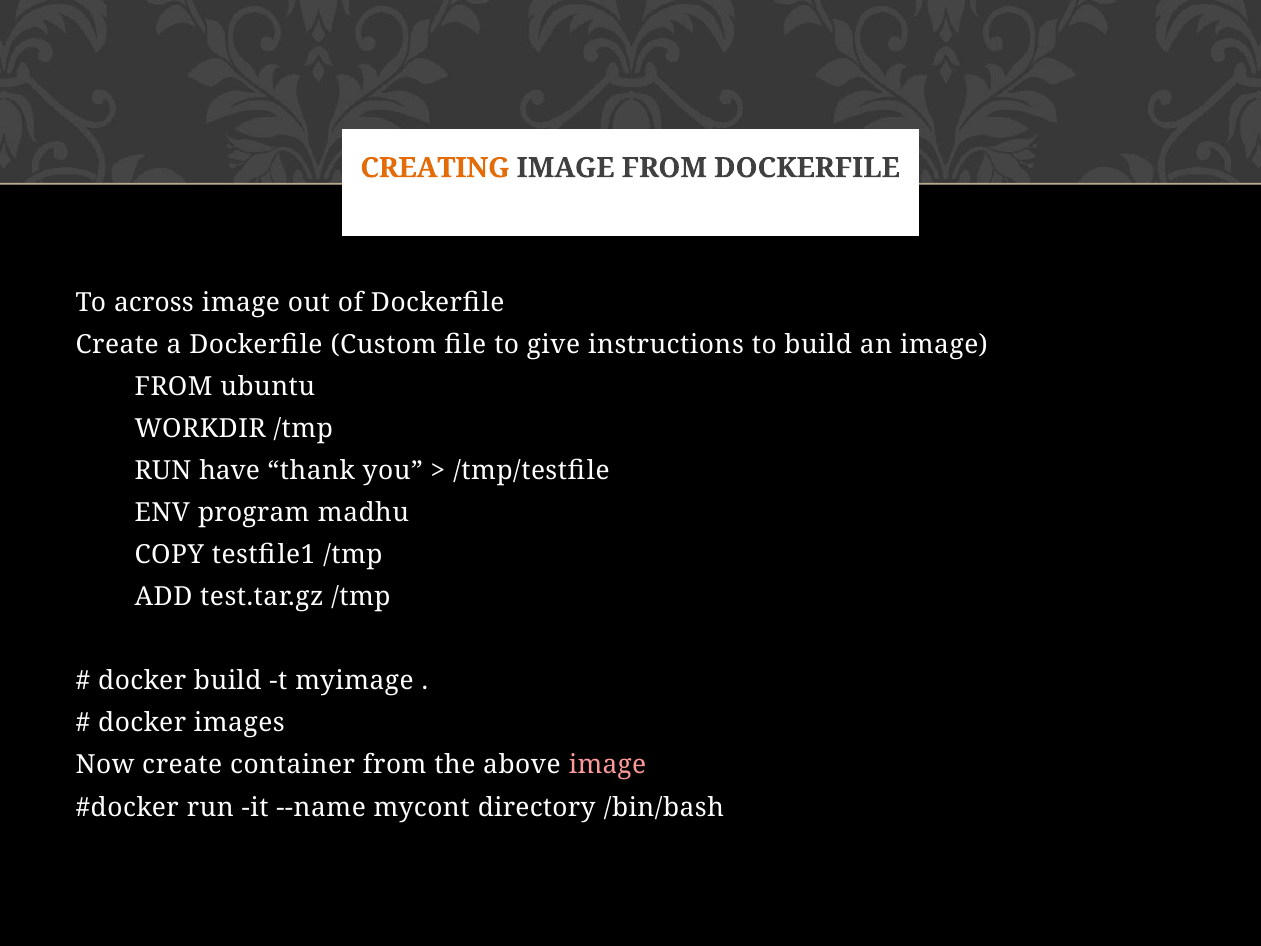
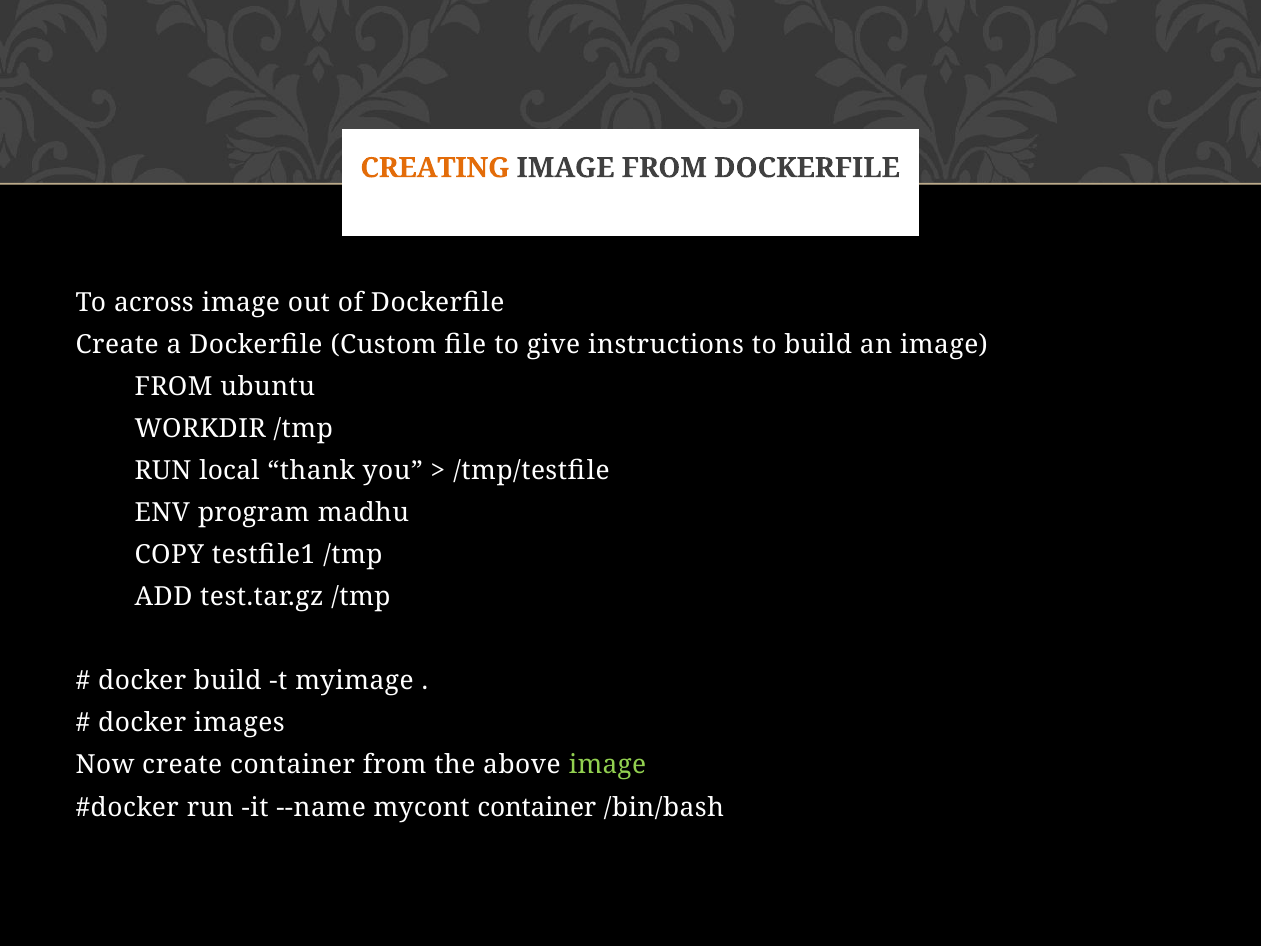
have: have -> local (229, 471)
image colour: pink -> light green (607, 765)
mycont directory: directory -> container (537, 807)
